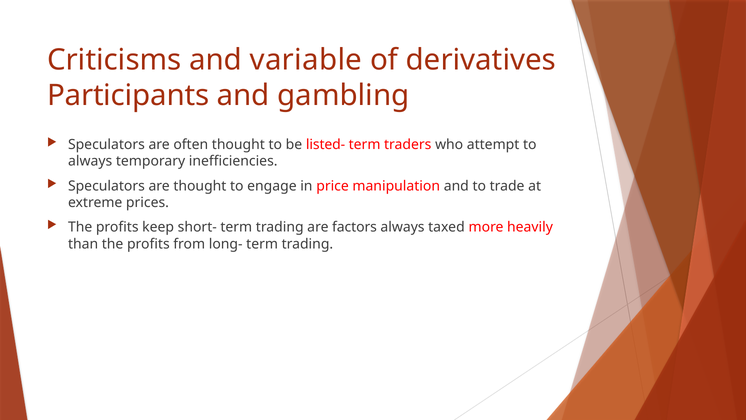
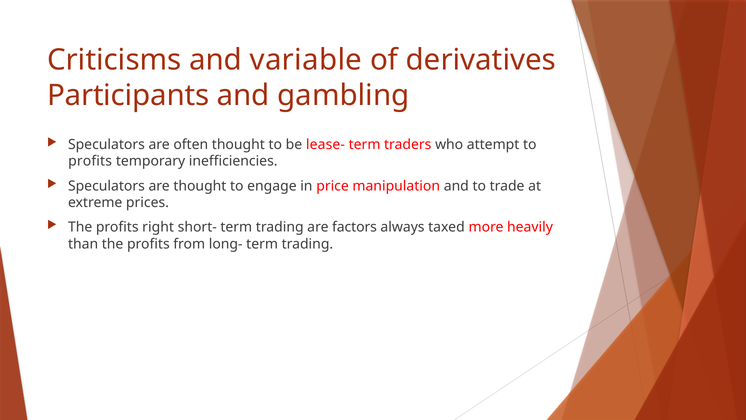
listed-: listed- -> lease- (325, 144)
always: always -> profits (90, 161)
keep: keep -> right (158, 227)
